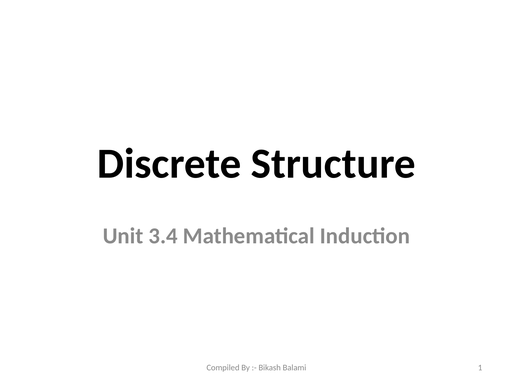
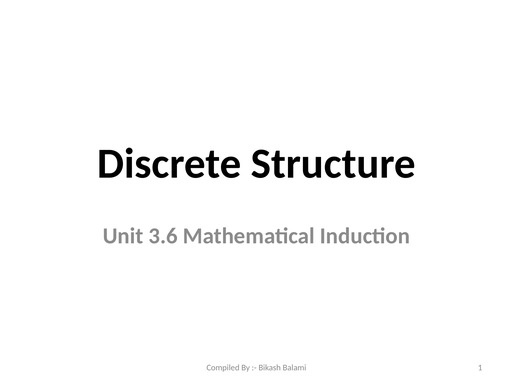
3.4: 3.4 -> 3.6 (163, 236)
